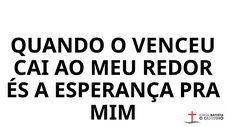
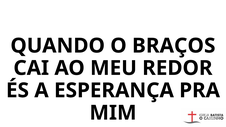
VENCEU: VENCEU -> BRAÇOS (174, 46)
